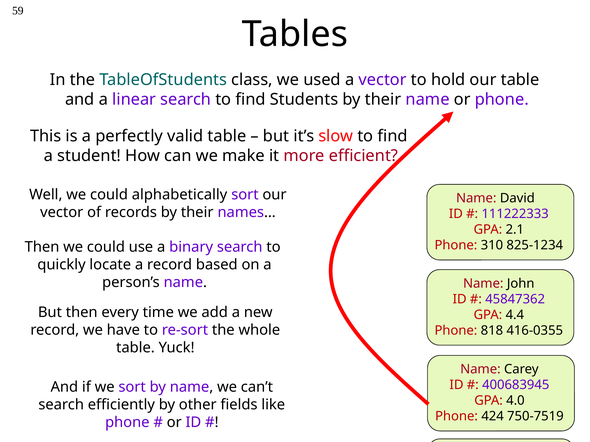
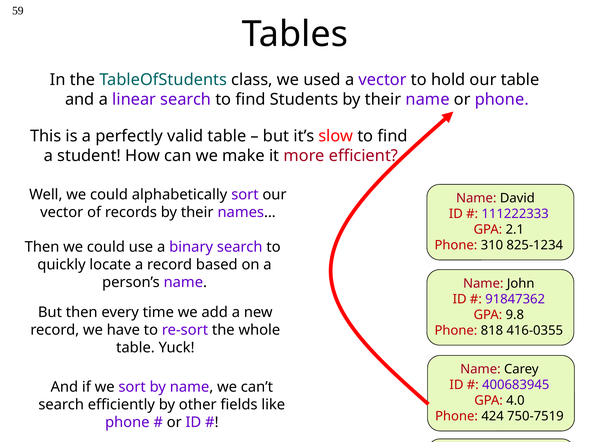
45847362: 45847362 -> 91847362 (515, 299)
4.4: 4.4 -> 9.8 (515, 315)
